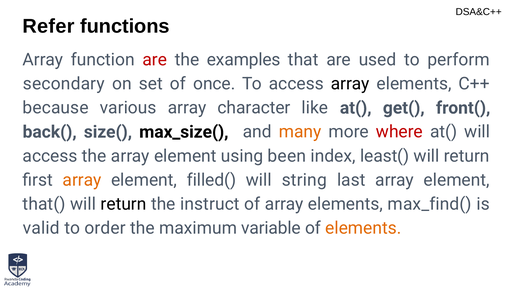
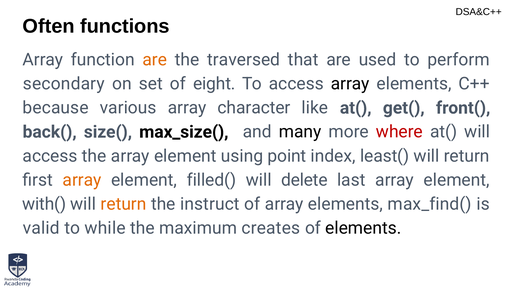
Refer: Refer -> Often (49, 26)
are colour: red -> orange (155, 60)
examples: examples -> traversed (244, 60)
once: once -> eight (214, 84)
many colour: orange -> black (300, 132)
been: been -> point (287, 156)
string: string -> delete (304, 180)
that(: that( -> with( (44, 204)
return colour: black -> orange (124, 204)
order: order -> while (105, 228)
variable: variable -> creates (271, 228)
elements colour: orange -> black (363, 228)
